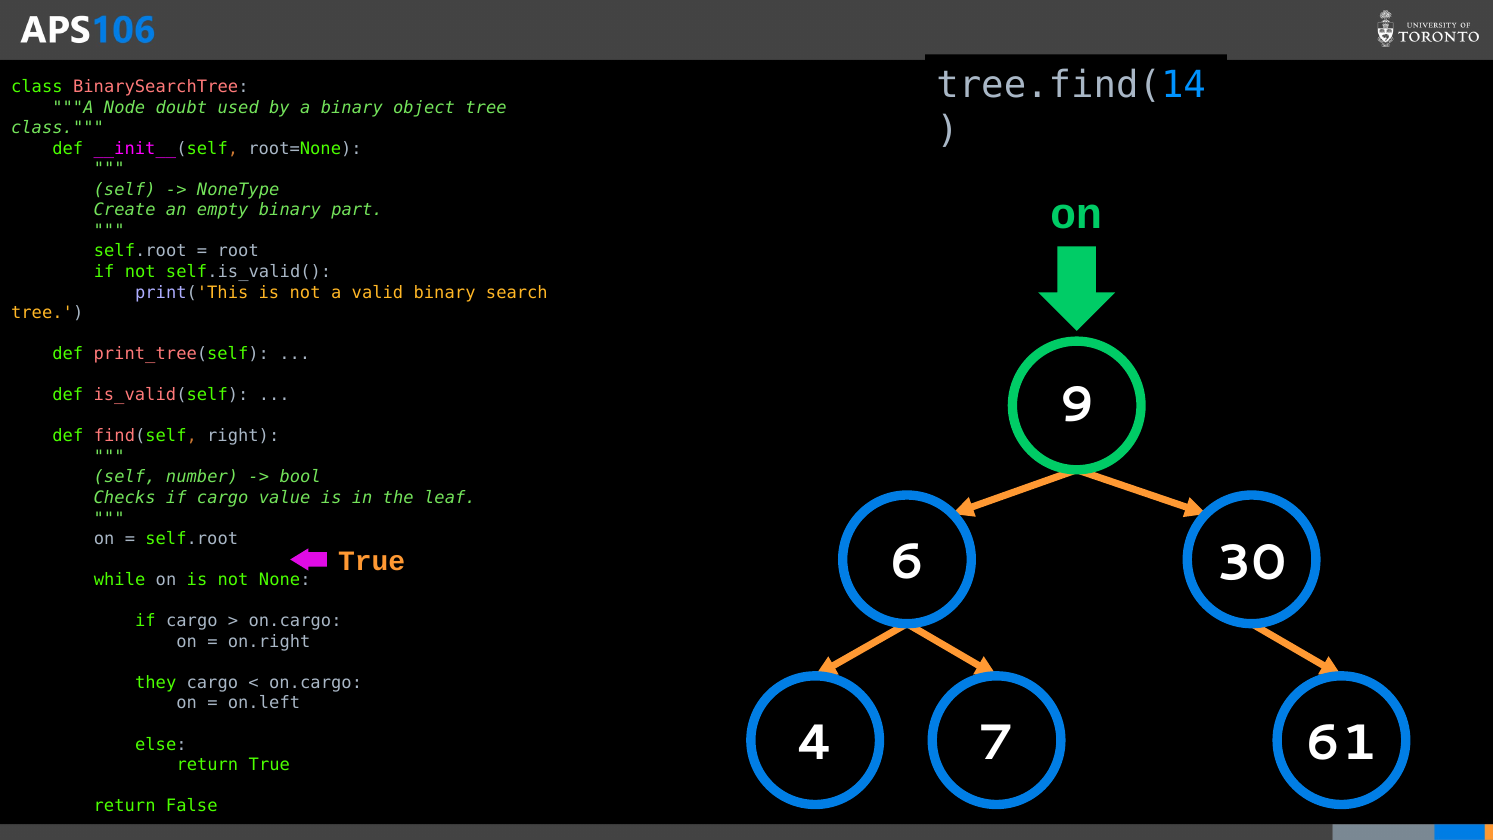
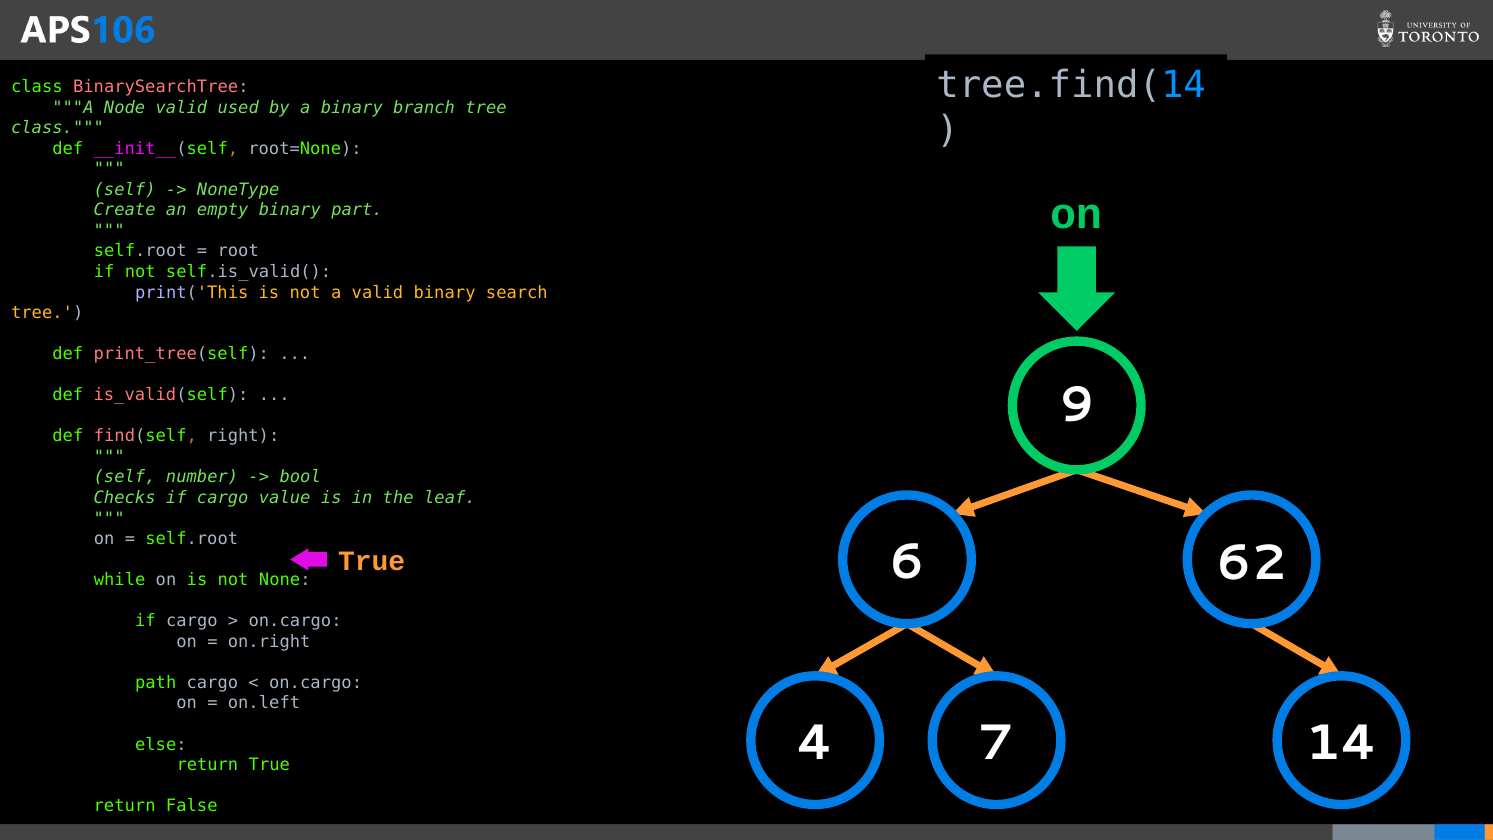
Node doubt: doubt -> valid (181, 107)
object: object -> branch (424, 107)
30: 30 -> 62 (1252, 563)
they: they -> path (156, 683)
61: 61 -> 14 (1342, 743)
